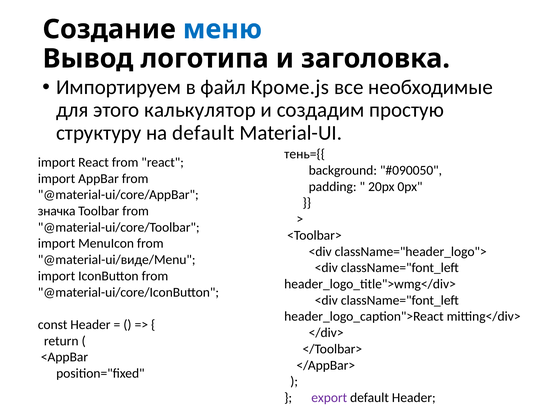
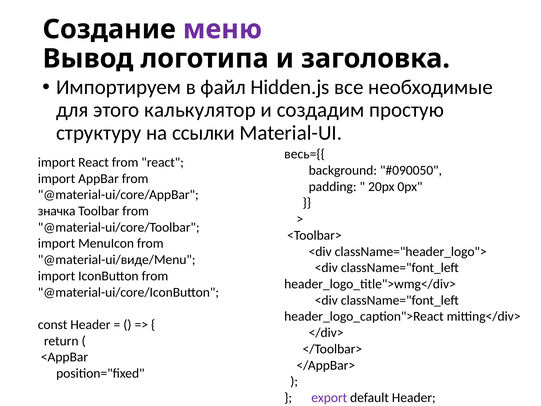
меню colour: blue -> purple (222, 29)
Кроме.js: Кроме.js -> Hidden.js (290, 87)
на default: default -> ссылки (203, 133)
тень={{: тень={{ -> весь={{ (305, 154)
